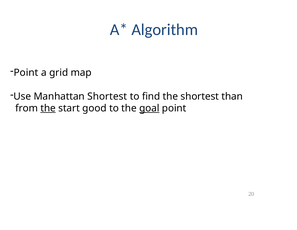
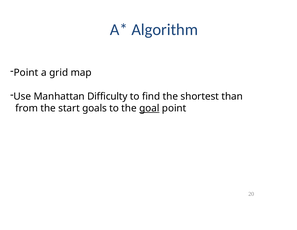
Manhattan Shortest: Shortest -> Difficulty (107, 96)
the underline: present -> none (48, 108)
good: good -> goals (95, 108)
